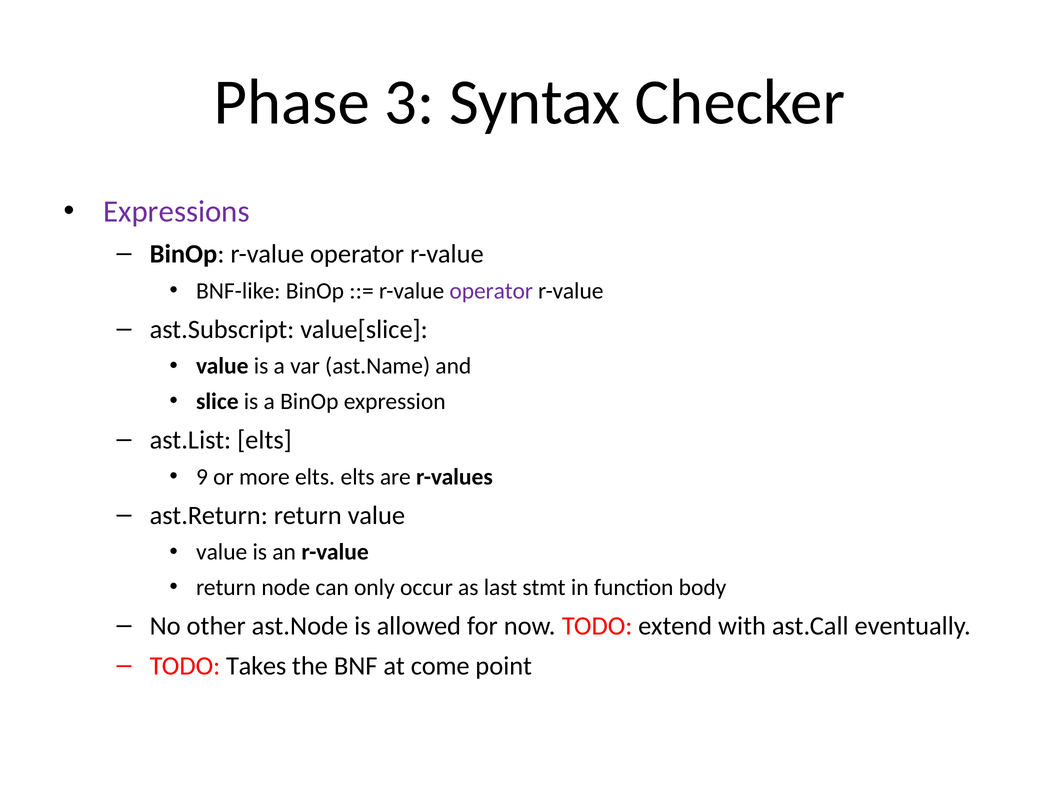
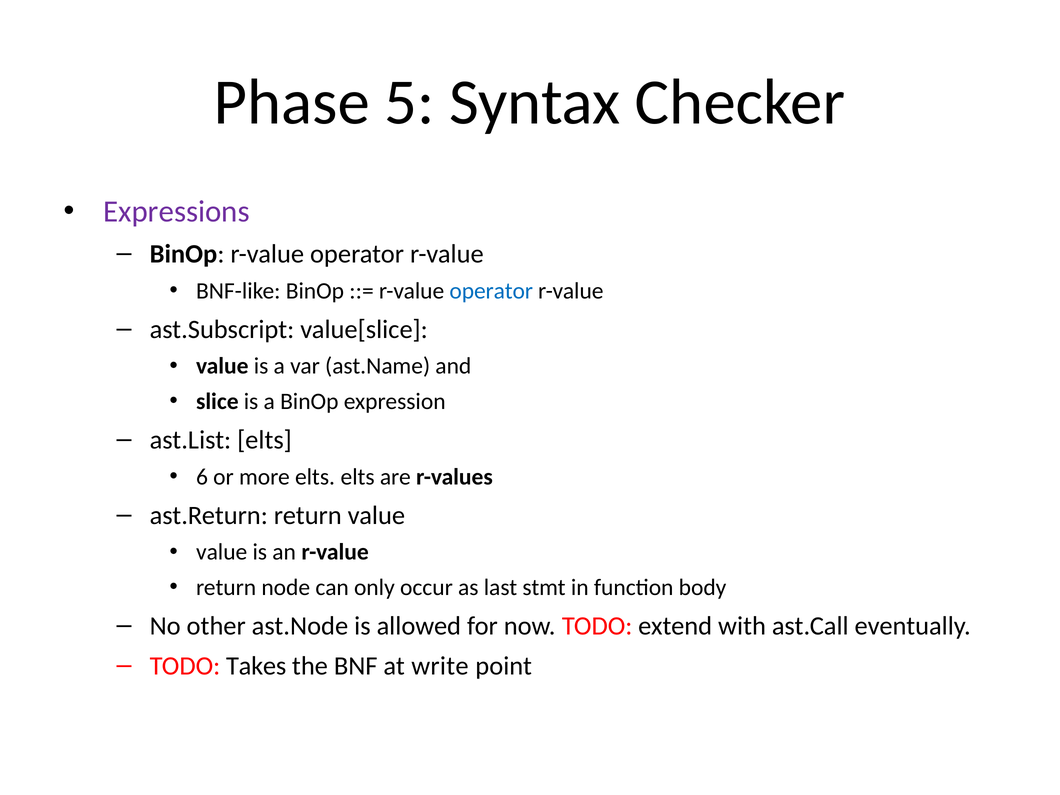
3: 3 -> 5 (409, 103)
operator colour: purple -> blue (491, 291)
9: 9 -> 6 (202, 477)
come: come -> write (440, 666)
